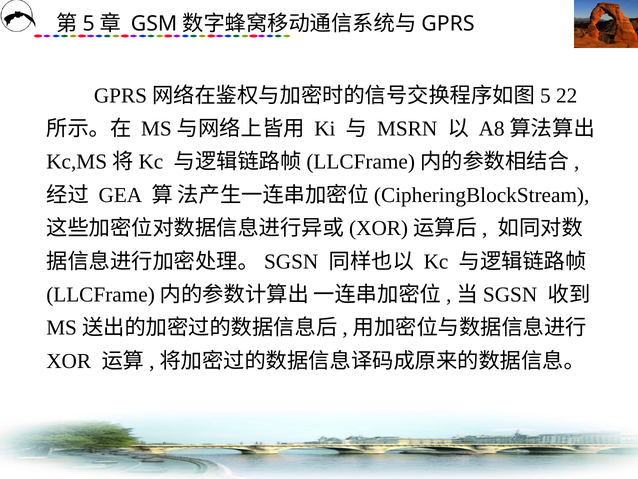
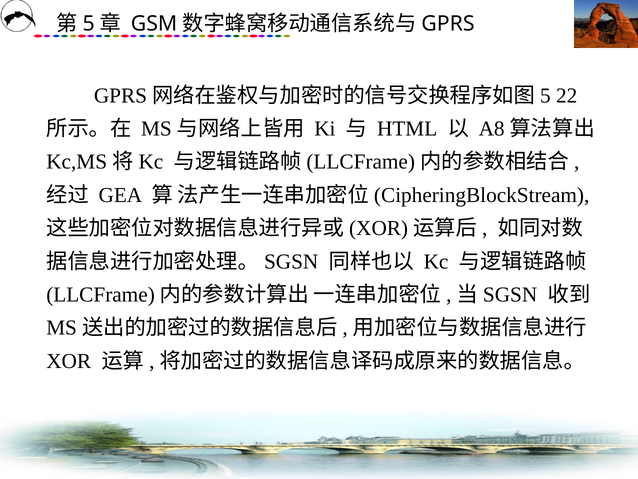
MSRN: MSRN -> HTML (407, 129)
